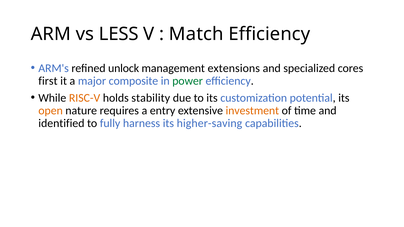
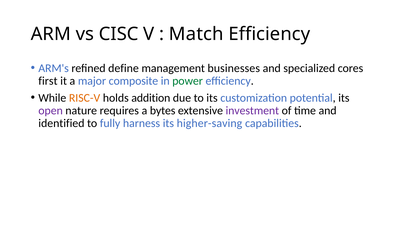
LESS: LESS -> CISC (119, 34)
unlock: unlock -> define (124, 68)
extensions: extensions -> businesses (234, 68)
stability: stability -> addition (151, 98)
open colour: orange -> purple (51, 111)
entry: entry -> bytes (163, 111)
investment colour: orange -> purple (252, 111)
